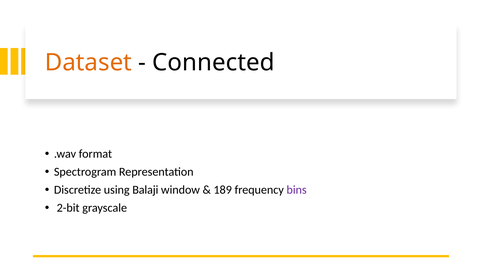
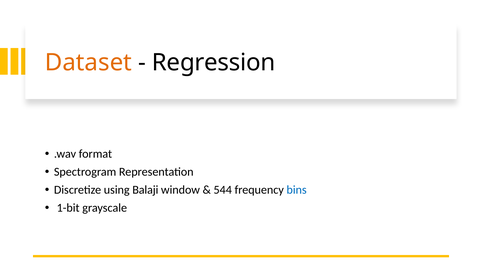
Connected: Connected -> Regression (214, 63)
189: 189 -> 544 (223, 190)
bins colour: purple -> blue (297, 190)
2-bit: 2-bit -> 1-bit (68, 208)
